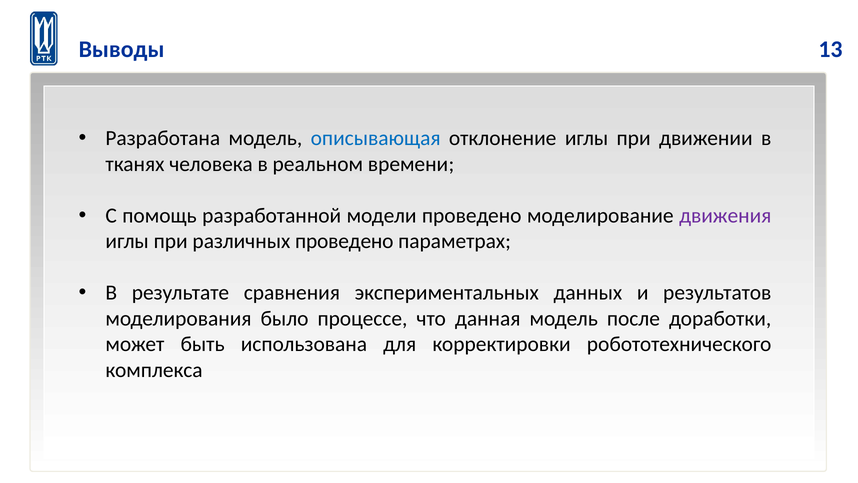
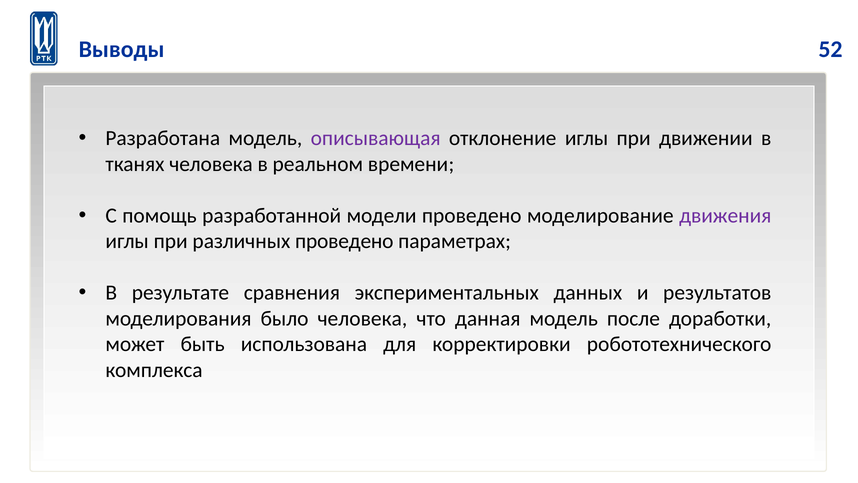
13: 13 -> 52 (830, 50)
описывающая colour: blue -> purple (376, 138)
было процессе: процессе -> человека (362, 318)
